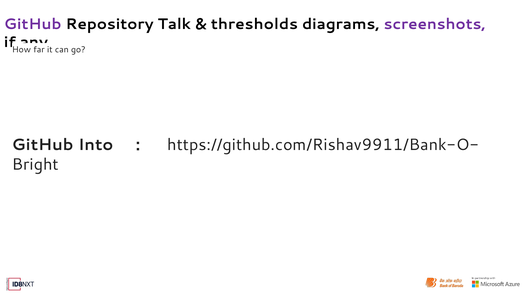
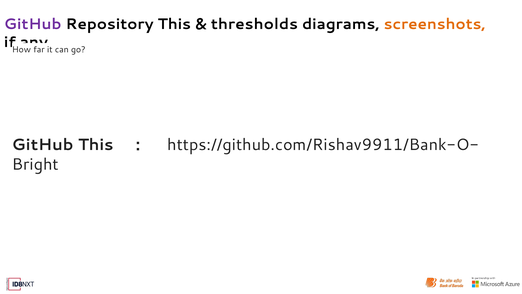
Repository Talk: Talk -> This (174, 24)
screenshots colour: purple -> orange (435, 24)
Into: Into -> This (96, 145)
